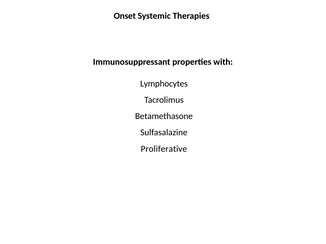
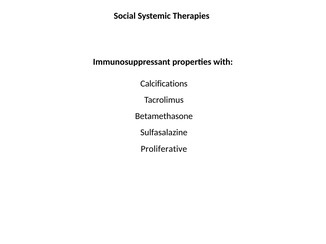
Onset: Onset -> Social (125, 16)
Lymphocytes: Lymphocytes -> Calcifications (164, 84)
